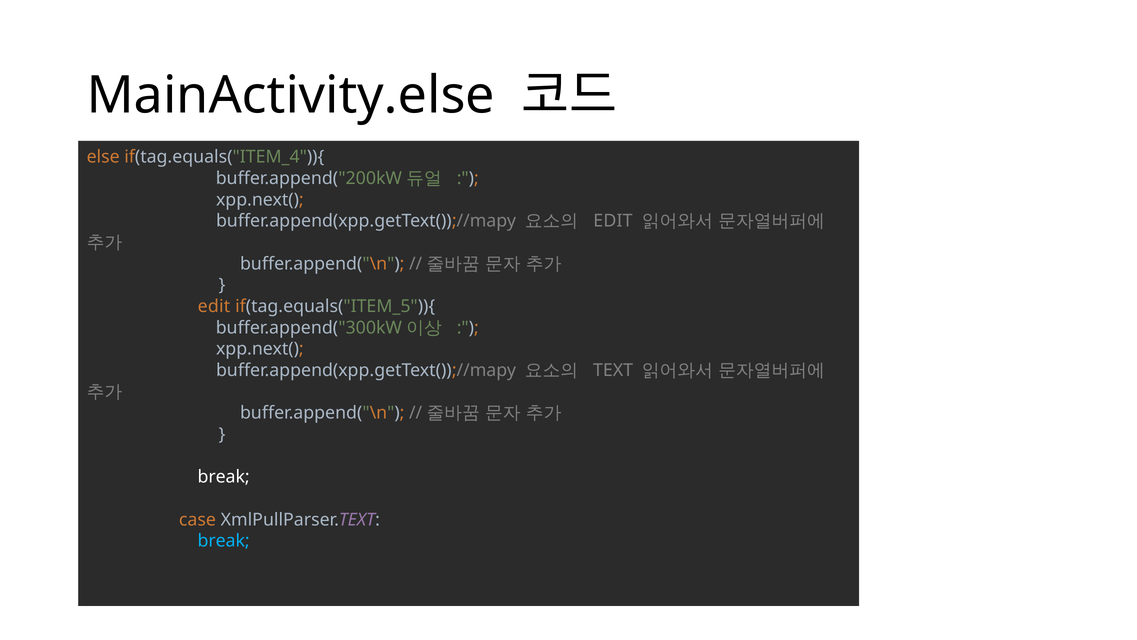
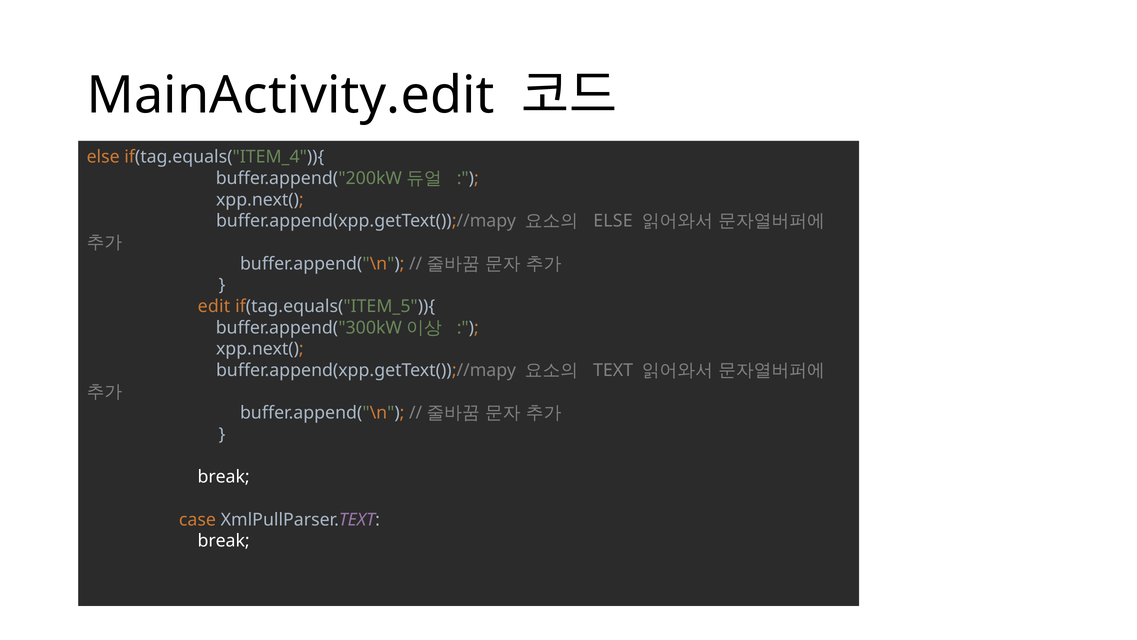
MainActivity.else: MainActivity.else -> MainActivity.edit (291, 96)
EDIT: EDIT -> ELSE (613, 221)
break colour: light blue -> white (224, 541)
